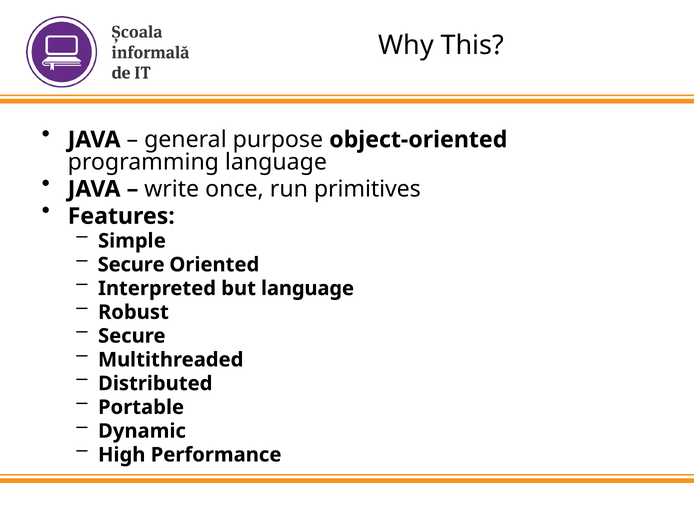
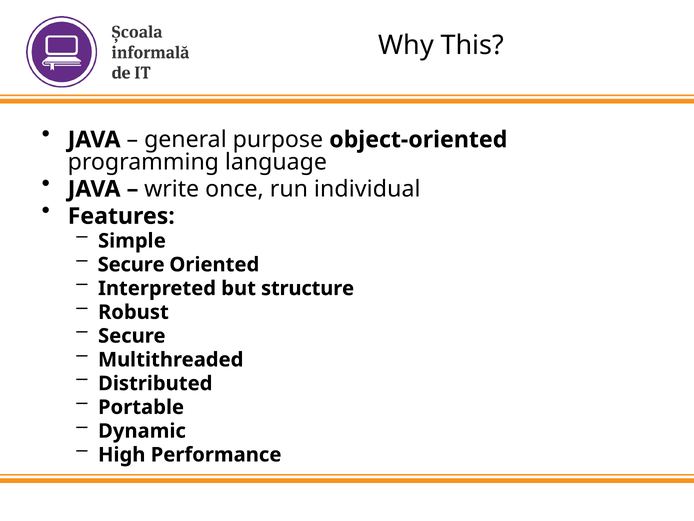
primitives: primitives -> individual (367, 189)
but language: language -> structure (308, 288)
